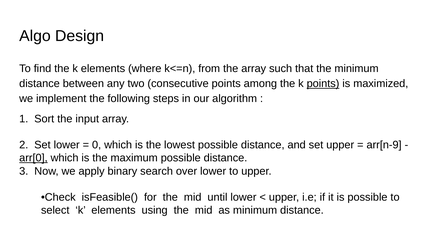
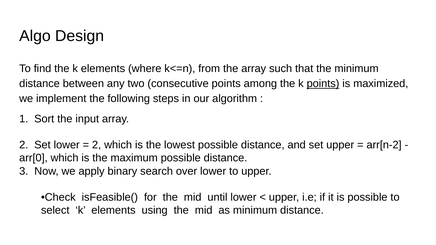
0: 0 -> 2 (97, 145)
arr[n-9: arr[n-9 -> arr[n-2 (384, 145)
arr[0 underline: present -> none (33, 158)
